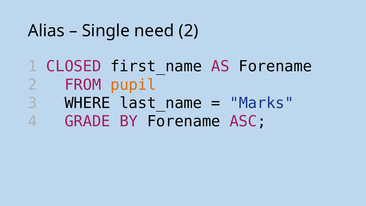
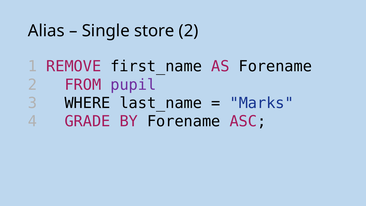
need: need -> store (154, 31)
CLOSED: CLOSED -> REMOVE (74, 66)
pupil colour: orange -> purple (133, 85)
